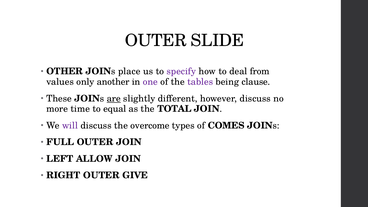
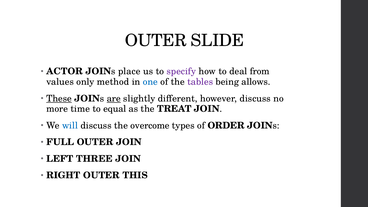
OTHER: OTHER -> ACTOR (65, 71)
another: another -> method (113, 82)
one colour: purple -> blue (150, 82)
clause: clause -> allows (256, 82)
These underline: none -> present (59, 98)
TOTAL: TOTAL -> TREAT (174, 109)
will colour: purple -> blue (70, 126)
COMES: COMES -> ORDER (226, 126)
ALLOW: ALLOW -> THREE (94, 159)
GIVE: GIVE -> THIS (135, 175)
